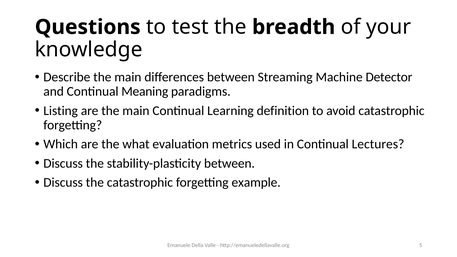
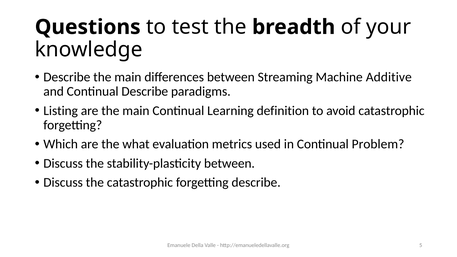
Detector: Detector -> Additive (389, 77)
Continual Meaning: Meaning -> Describe (145, 92)
Lectures: Lectures -> Problem (378, 144)
forgetting example: example -> describe (256, 183)
